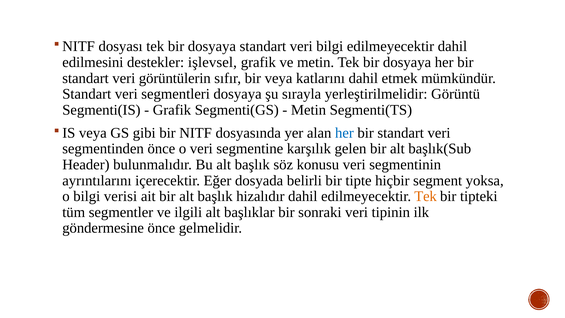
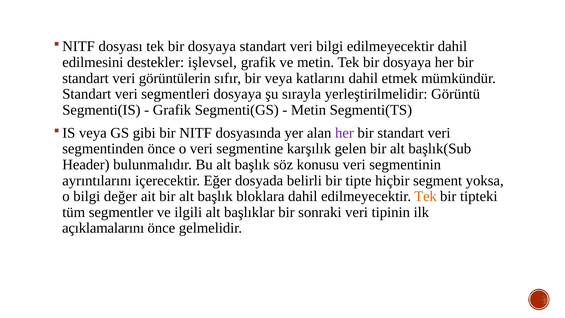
her colour: blue -> purple (344, 133)
verisi: verisi -> değer (120, 196)
hizalıdır: hizalıdır -> bloklara (260, 196)
göndermesine: göndermesine -> açıklamalarını (103, 228)
